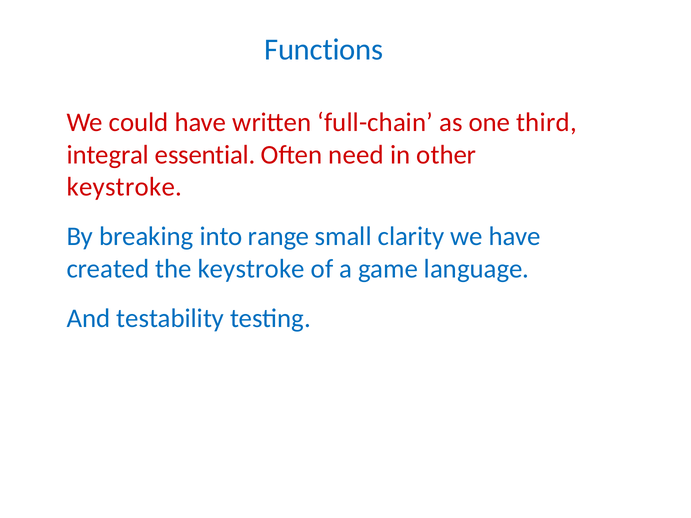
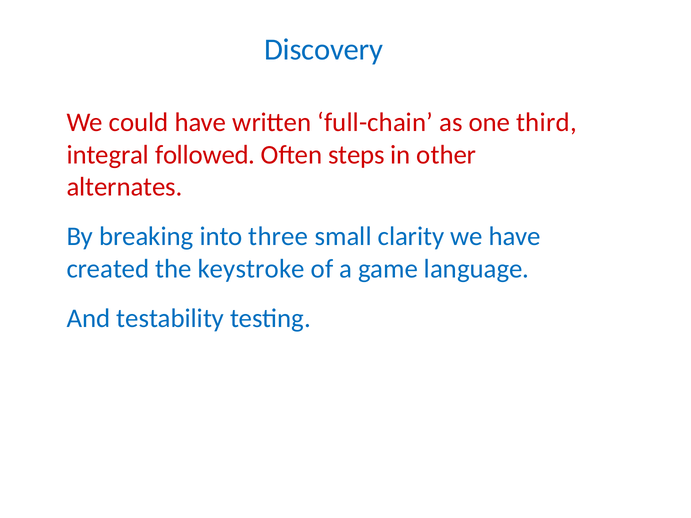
Functions: Functions -> Discovery (324, 50)
essential: essential -> followed (205, 155)
need: need -> steps (356, 155)
keystroke: keystroke -> alternates (125, 187)
range: range -> three (278, 237)
